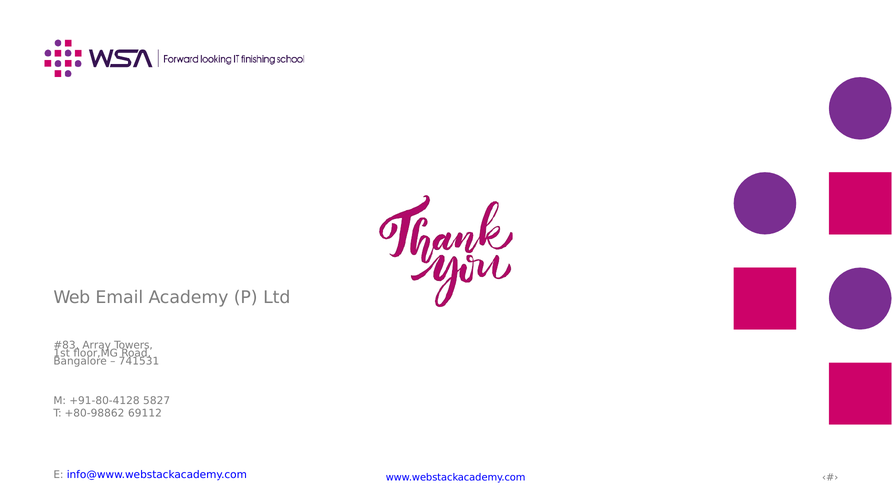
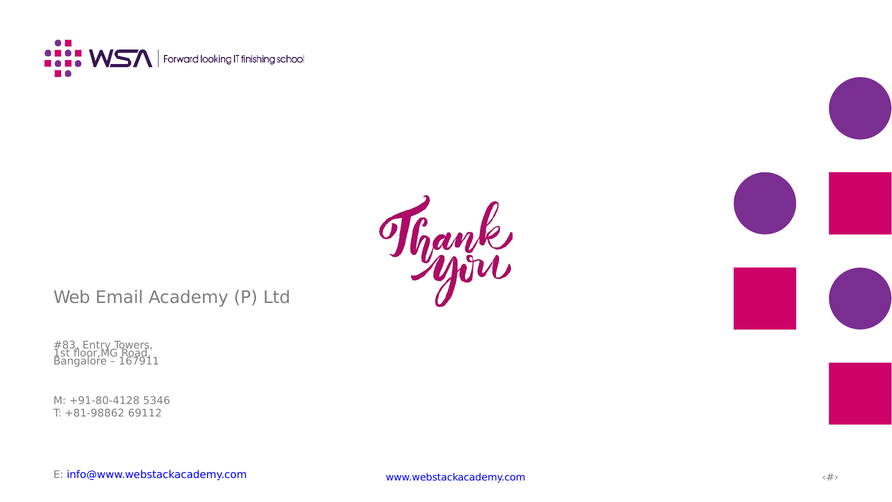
Array: Array -> Entry (97, 345)
741531: 741531 -> 167911 (139, 361)
5827: 5827 -> 5346 (157, 400)
+80-98862: +80-98862 -> +81-98862 (94, 413)
